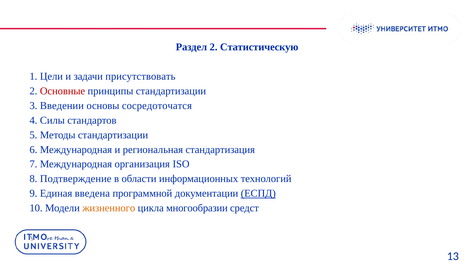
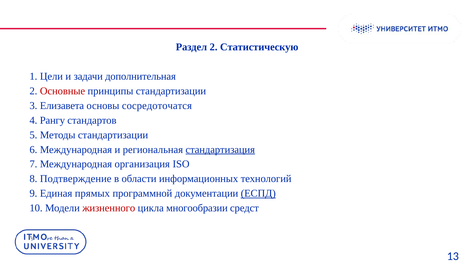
присутствовать: присутствовать -> дополнительная (140, 76)
Введении: Введении -> Елизавета (62, 106)
Силы: Силы -> Рангу (52, 120)
стандартизация underline: none -> present (220, 150)
введена: введена -> прямых (92, 193)
жизненного colour: orange -> red (109, 208)
